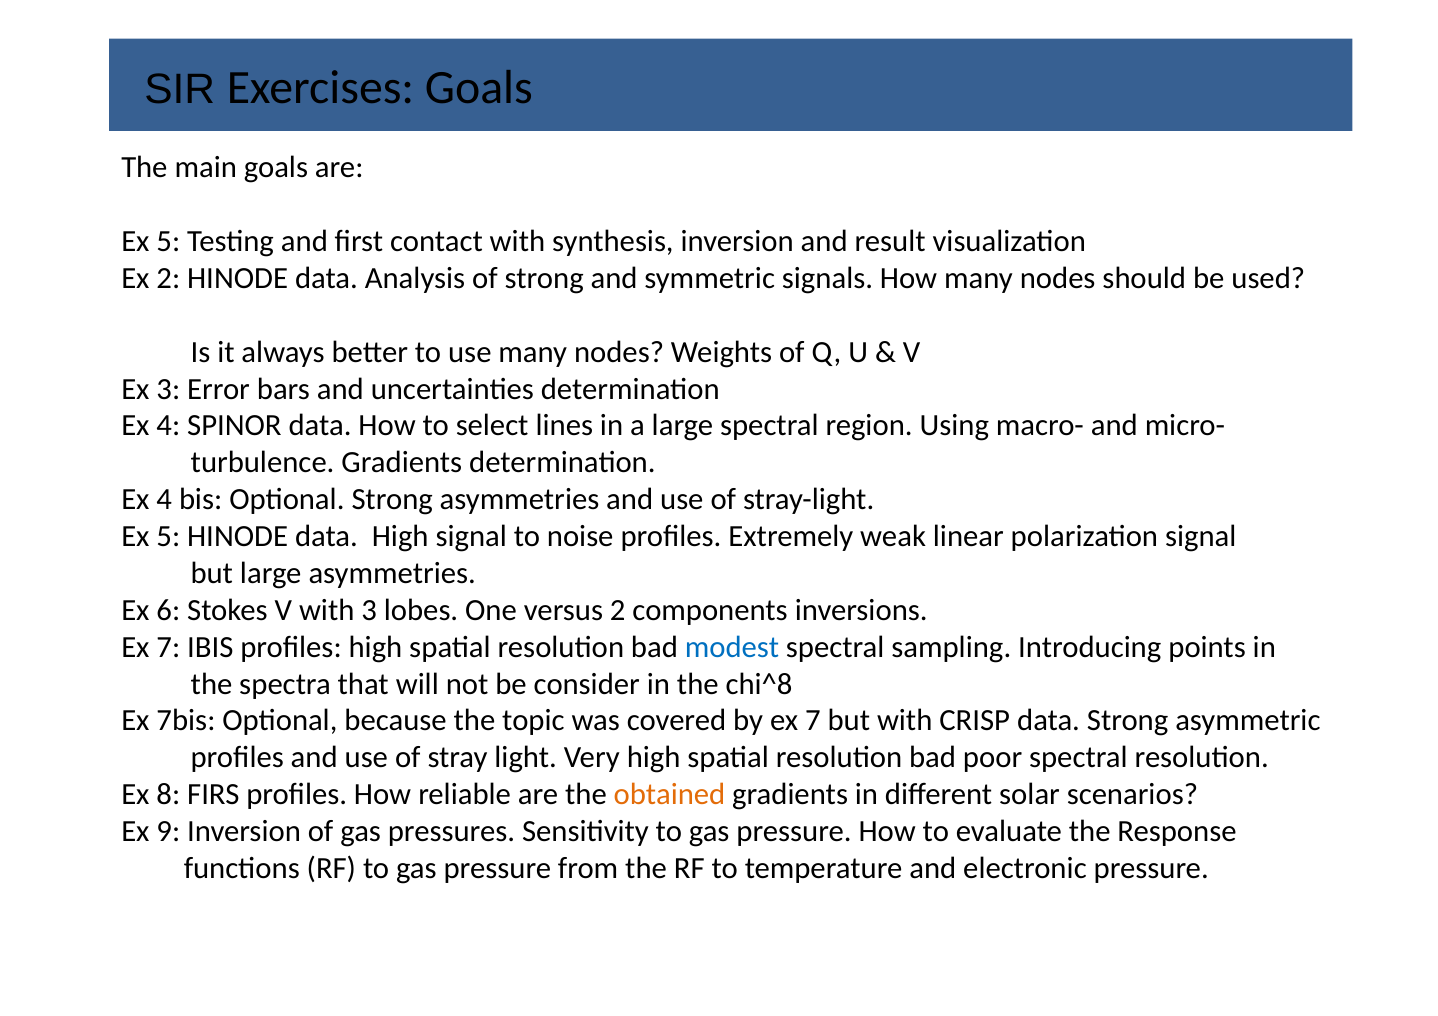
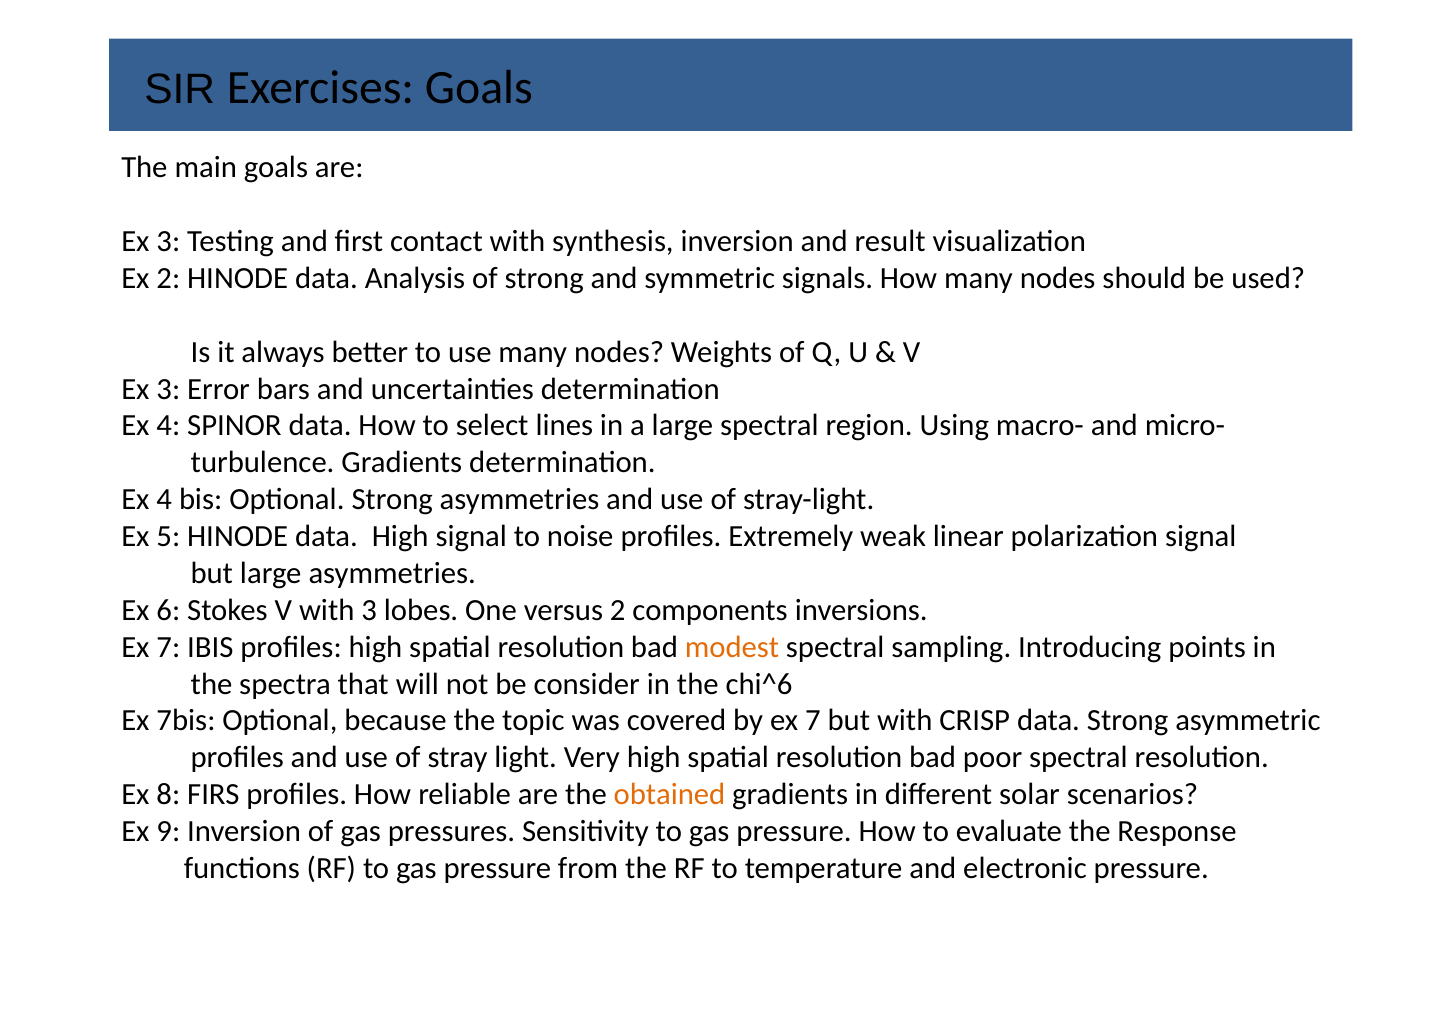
5: 5 -> 3 (168, 241)
modest colour: blue -> orange (732, 647)
chi^8: chi^8 -> chi^6 (759, 684)
